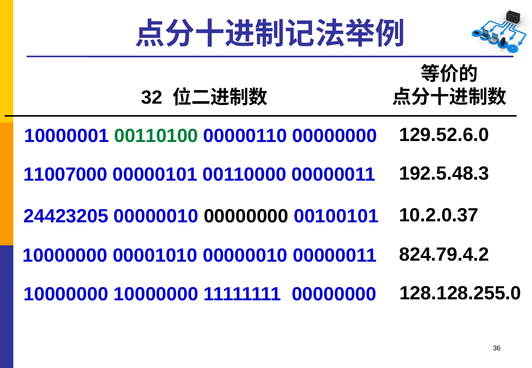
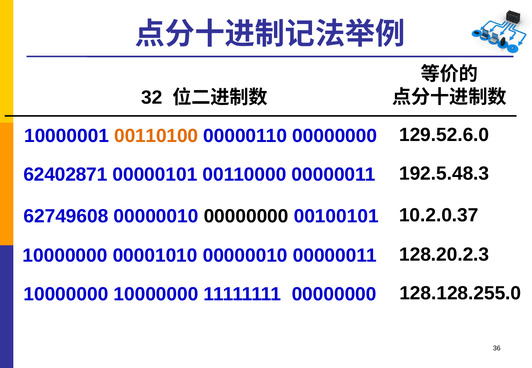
00110100 colour: green -> orange (156, 136)
11007000: 11007000 -> 62402871 (65, 175)
24423205: 24423205 -> 62749608 (66, 216)
824.79.4.2: 824.79.4.2 -> 128.20.2.3 (444, 255)
